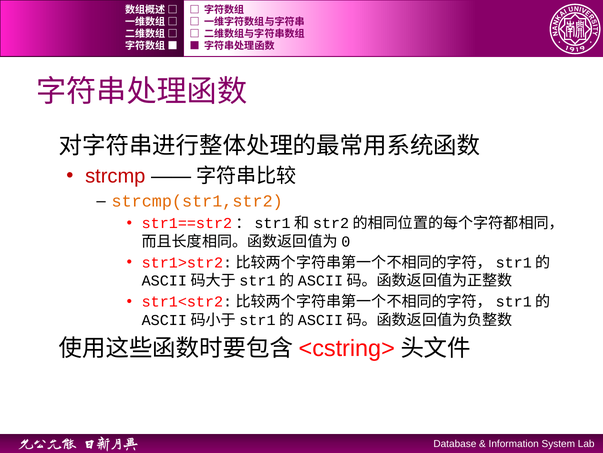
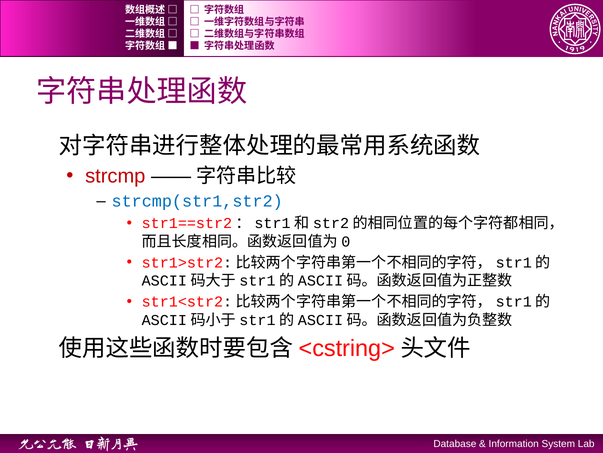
strcmp(str1,str2 colour: orange -> blue (197, 201)
